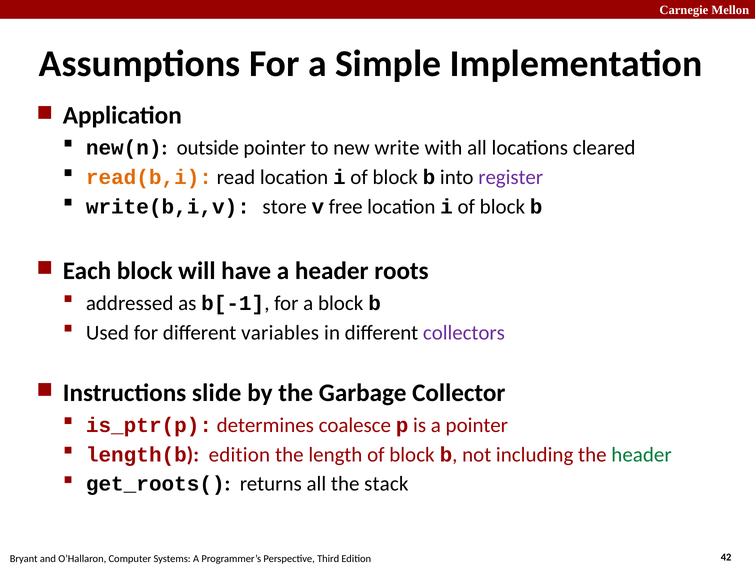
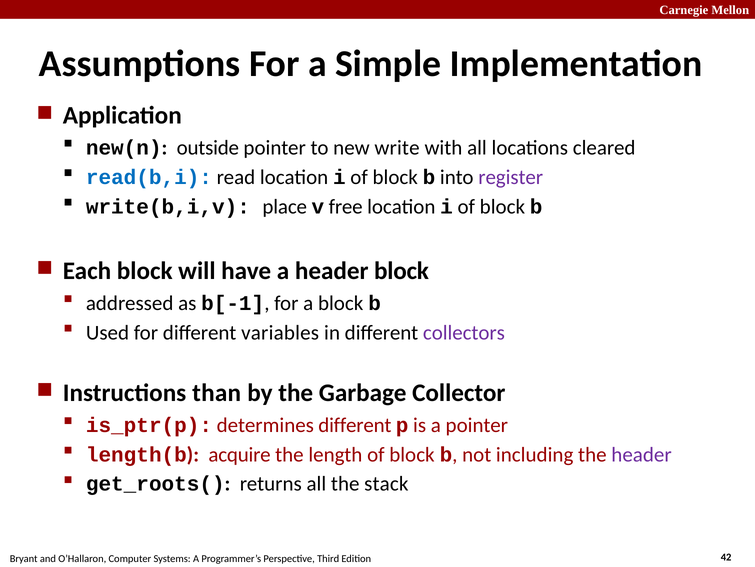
read(b,i colour: orange -> blue (149, 177)
store: store -> place (285, 206)
header roots: roots -> block (401, 271)
slide: slide -> than (217, 392)
determines coalesce: coalesce -> different (355, 425)
length(b edition: edition -> acquire (240, 454)
header colour: green -> purple (642, 454)
